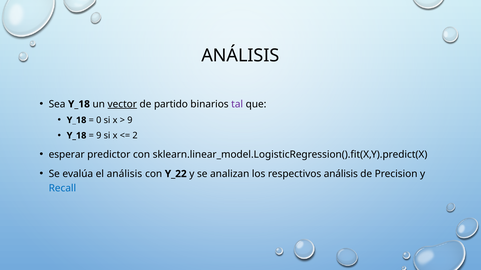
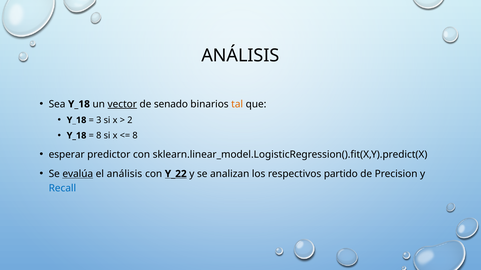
partido: partido -> senado (171, 104)
tal colour: purple -> orange (237, 104)
0: 0 -> 3 (99, 120)
9: 9 -> 2 (130, 120)
9: 9 -> 8 (99, 136)
2: 2 -> 8 (135, 136)
evalúa underline: none -> present (78, 174)
Y_22 underline: none -> present (176, 174)
respectivos análisis: análisis -> partido (341, 174)
